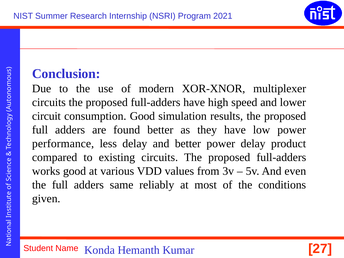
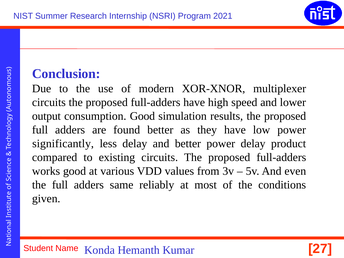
circuit: circuit -> output (46, 116)
performance: performance -> significantly (63, 144)
